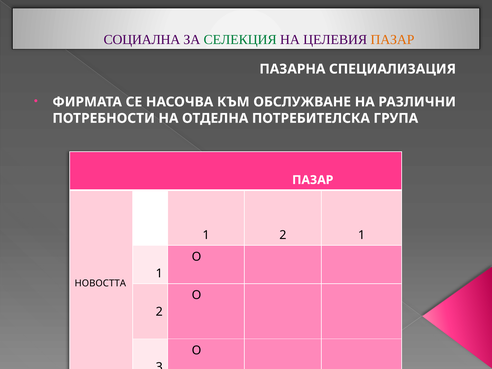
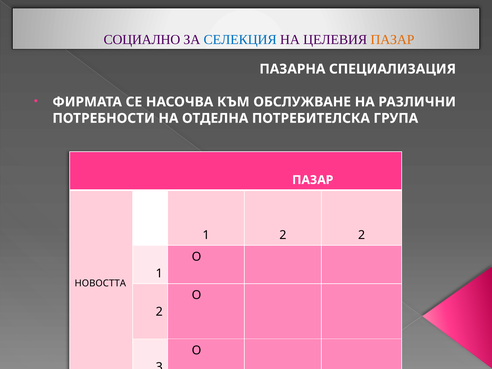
СОЦИАЛНА: СОЦИАЛНА -> СОЦИАЛНО (142, 40)
СЕЛЕКЦИЯ colour: green -> blue (240, 40)
2 1: 1 -> 2 (362, 235)
